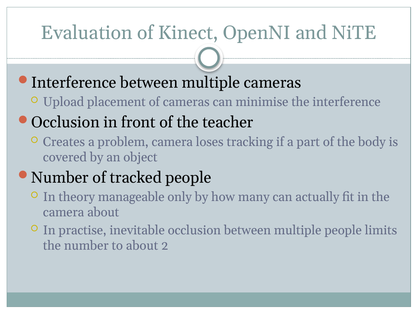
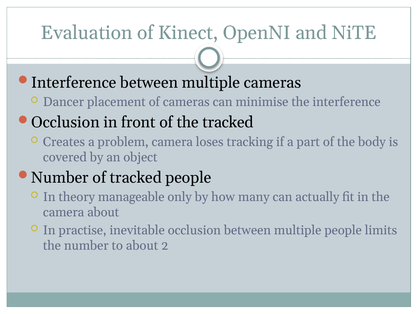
Upload: Upload -> Dancer (63, 102)
the teacher: teacher -> tracked (228, 122)
